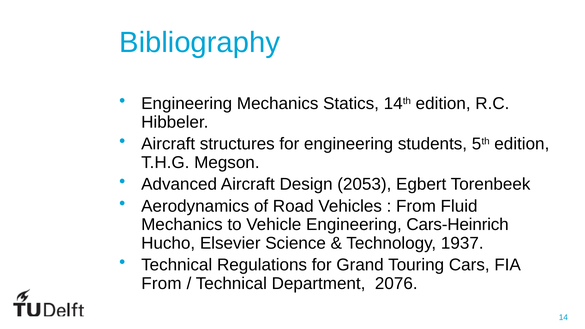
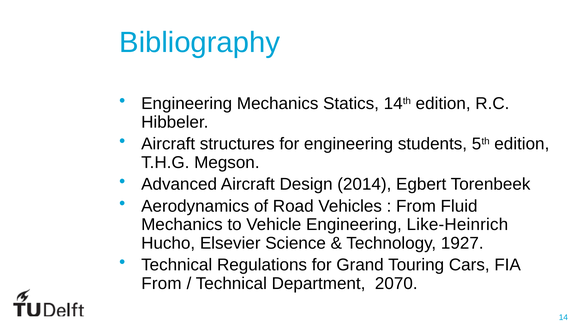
2053: 2053 -> 2014 (364, 184)
Cars-Heinrich: Cars-Heinrich -> Like-Heinrich (457, 225)
1937: 1937 -> 1927 (462, 243)
2076: 2076 -> 2070 (396, 283)
